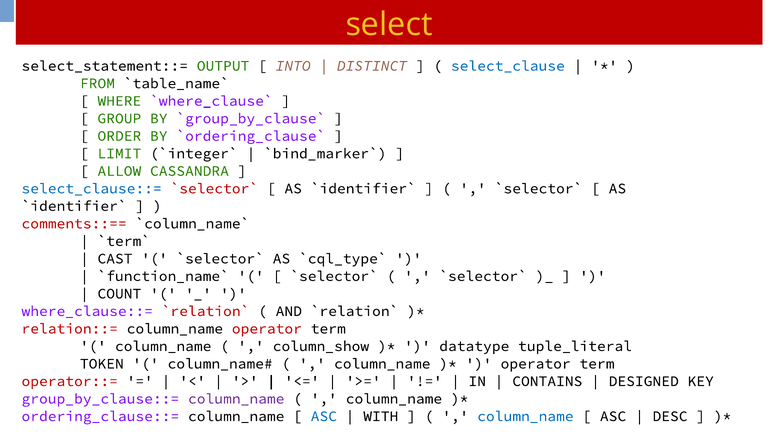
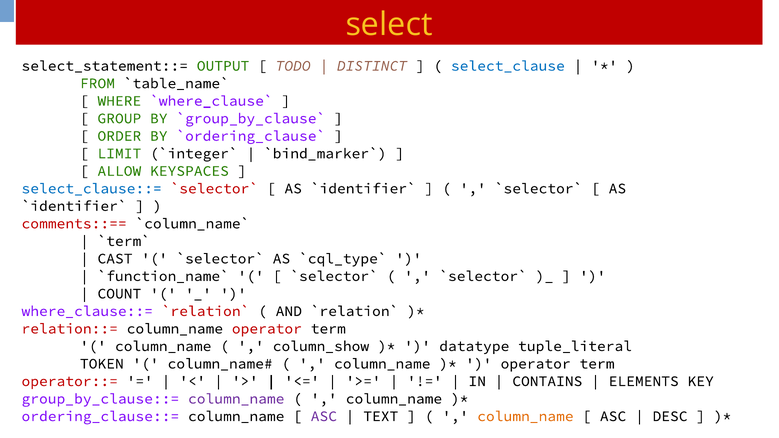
INTO: INTO -> TODO (293, 66)
CASSANDRA: CASSANDRA -> KEYSPACES (189, 171)
DESIGNED: DESIGNED -> ELEMENTS (644, 381)
ASC colour: blue -> purple (324, 416)
WITH: WITH -> TEXT (381, 416)
column_name colour: blue -> orange (525, 416)
